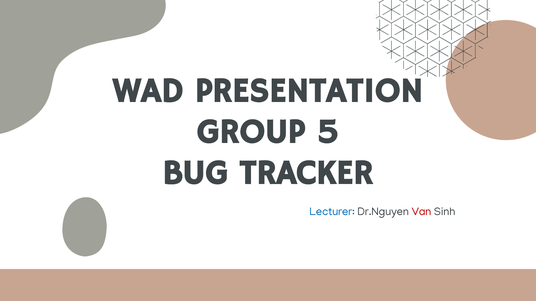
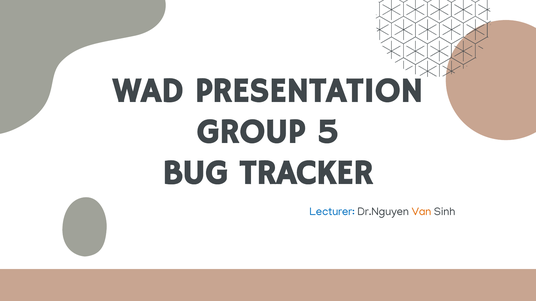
Van colour: red -> orange (421, 212)
